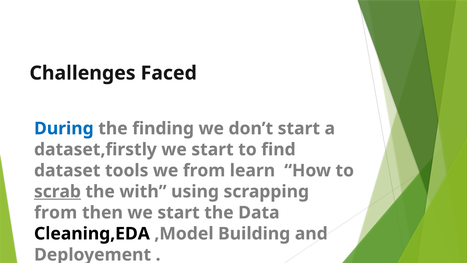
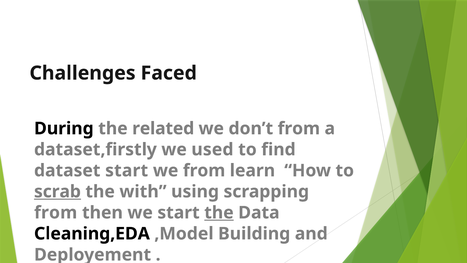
During colour: blue -> black (64, 128)
finding: finding -> related (163, 128)
don’t start: start -> from (299, 128)
dataset,firstly we start: start -> used (212, 149)
dataset tools: tools -> start (127, 170)
the underline: none -> present (219, 212)
